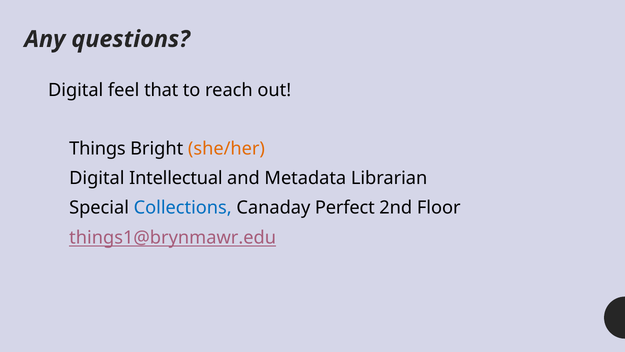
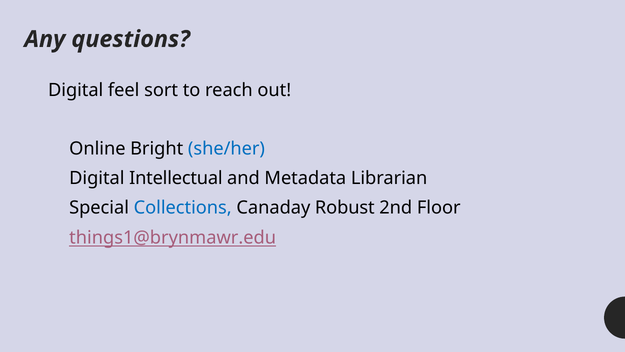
that: that -> sort (161, 90)
Things: Things -> Online (97, 149)
she/her colour: orange -> blue (226, 149)
Perfect: Perfect -> Robust (345, 207)
